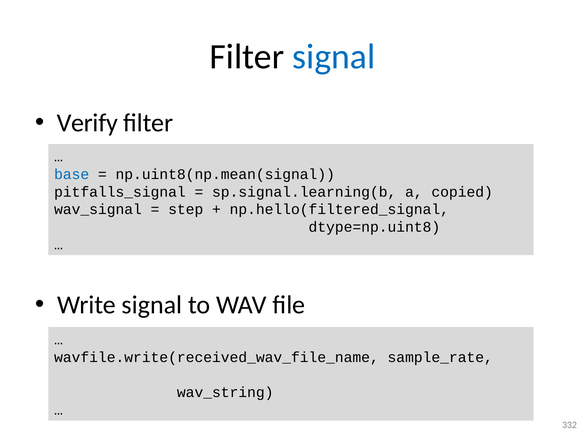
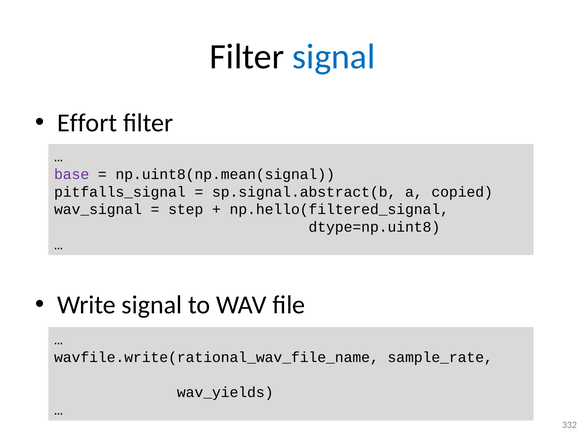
Verify: Verify -> Effort (87, 123)
base colour: blue -> purple (72, 174)
sp.signal.learning(b: sp.signal.learning(b -> sp.signal.abstract(b (304, 192)
wavfile.write(received_wav_file_name: wavfile.write(received_wav_file_name -> wavfile.write(rational_wav_file_name (216, 357)
wav_string: wav_string -> wav_yields (225, 392)
